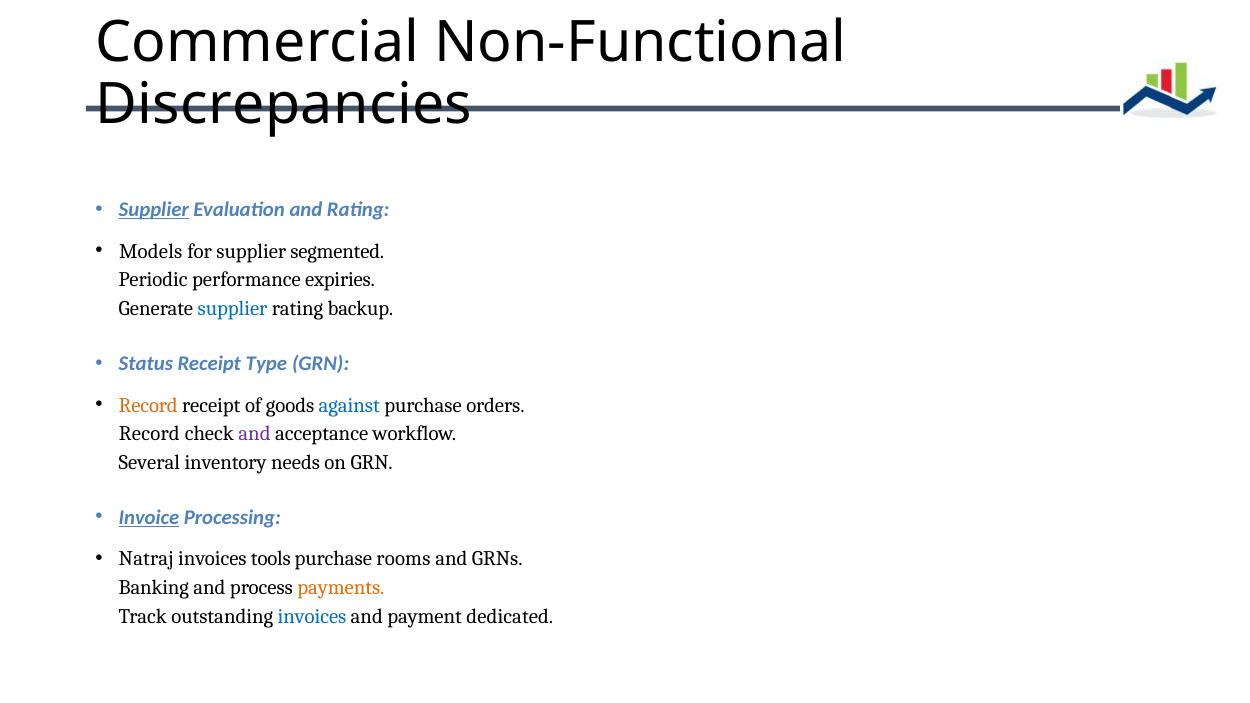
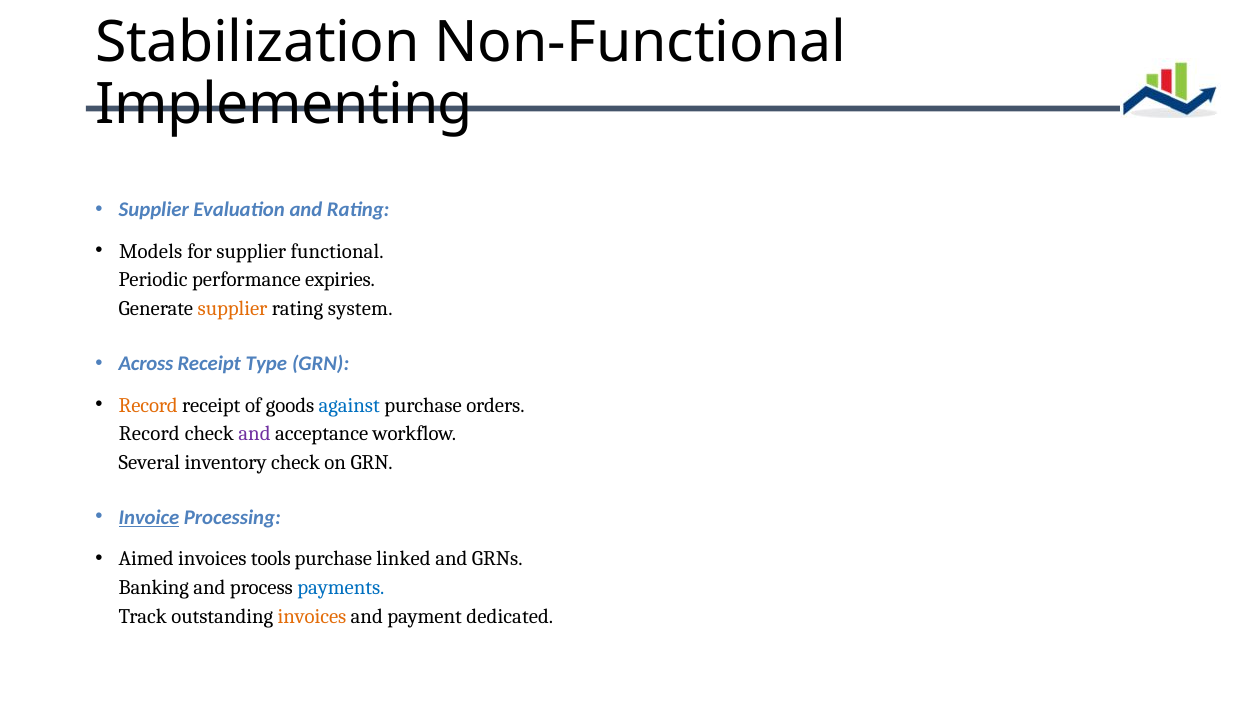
Commercial: Commercial -> Stabilization (257, 43)
Discrepancies: Discrepancies -> Implementing (284, 105)
Supplier underline: present -> none (154, 210)
segmented: segmented -> functional (337, 251)
supplier colour: blue -> orange (233, 309)
backup: backup -> system (360, 309)
Status: Status -> Across (146, 363)
inventory needs: needs -> check (296, 463)
Natraj: Natraj -> Aimed (146, 559)
rooms: rooms -> linked (404, 559)
payments colour: orange -> blue (341, 588)
invoices colour: blue -> orange (312, 617)
